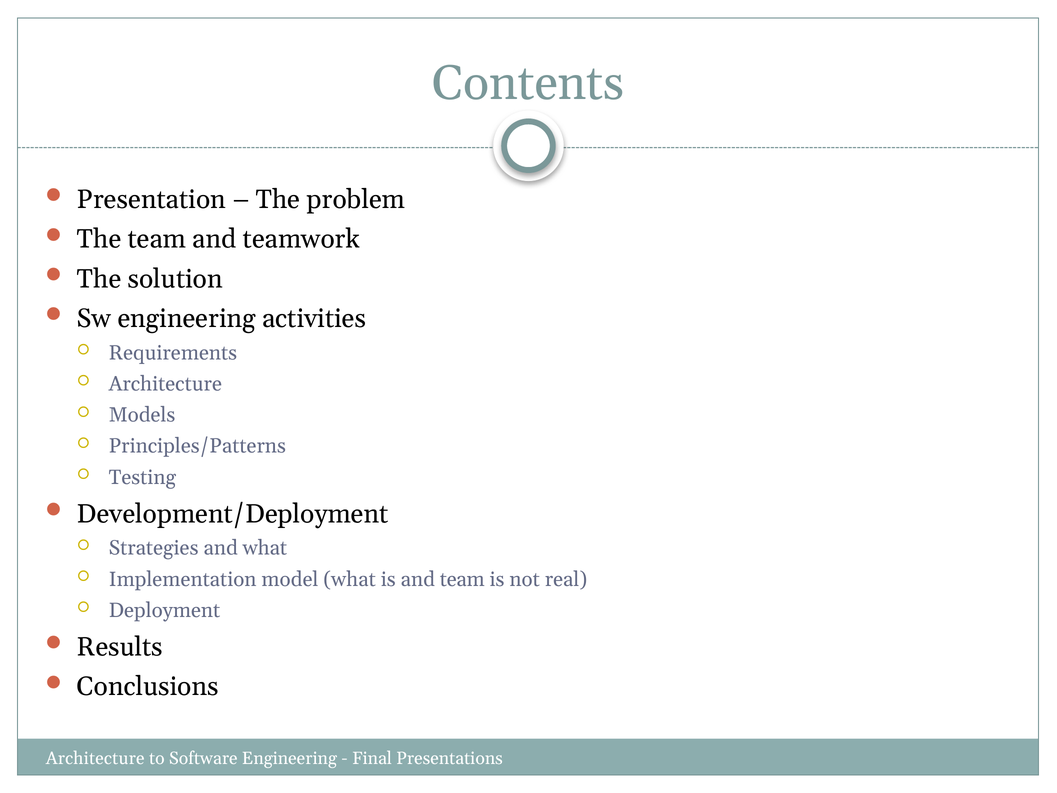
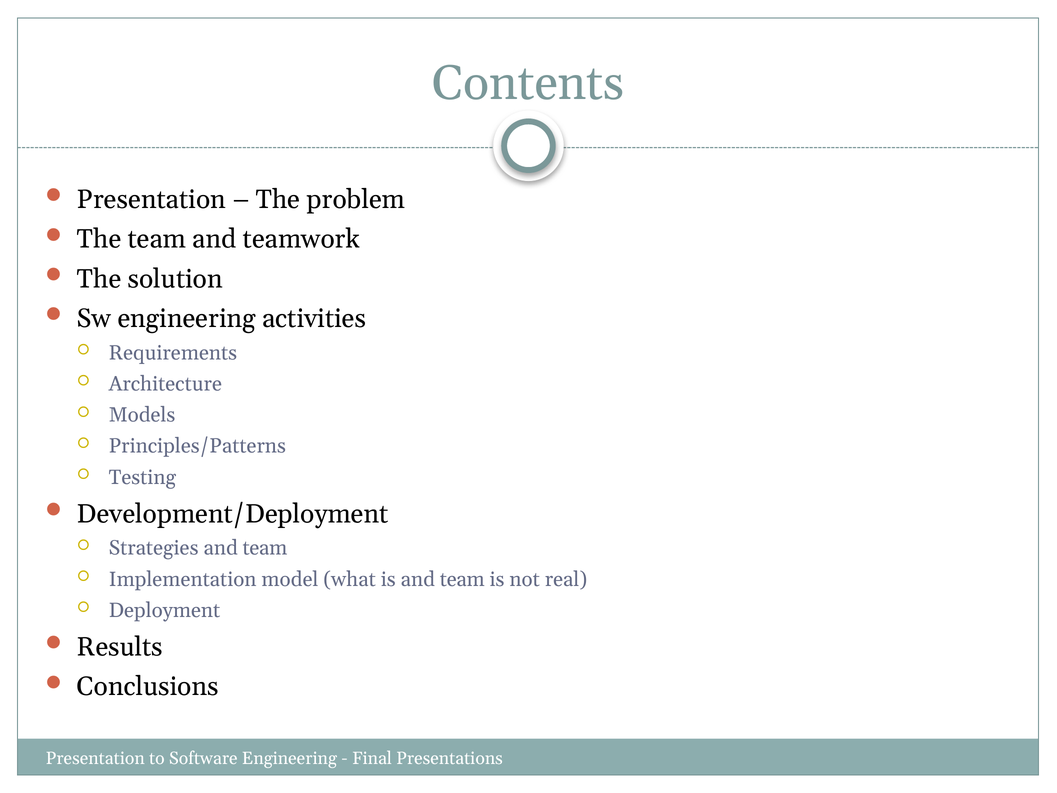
Strategies and what: what -> team (265, 548)
Architecture: Architecture -> Presentation (95, 758)
